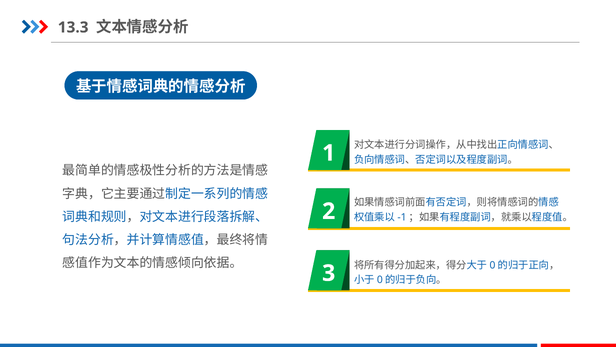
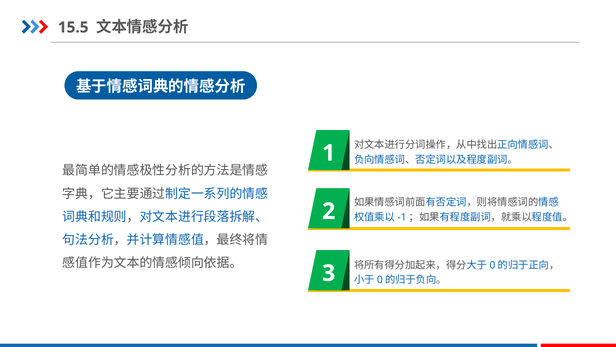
13.3: 13.3 -> 15.5 (73, 27)
